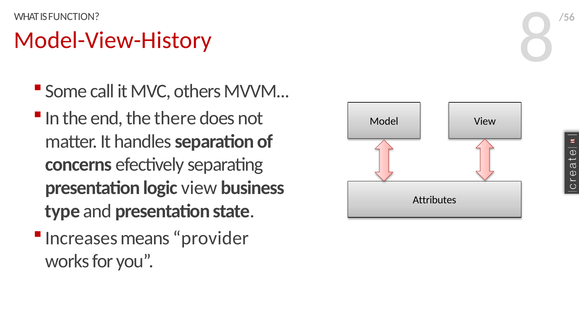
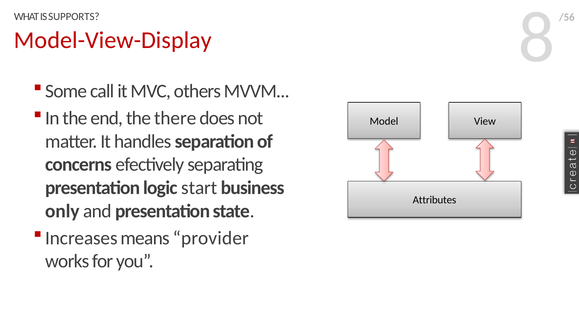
FUNCTION: FUNCTION -> SUPPORTS (74, 17)
Model-View-History: Model-View-History -> Model-View-Display (113, 40)
logic view: view -> start (199, 188)
type: type -> only (62, 211)
